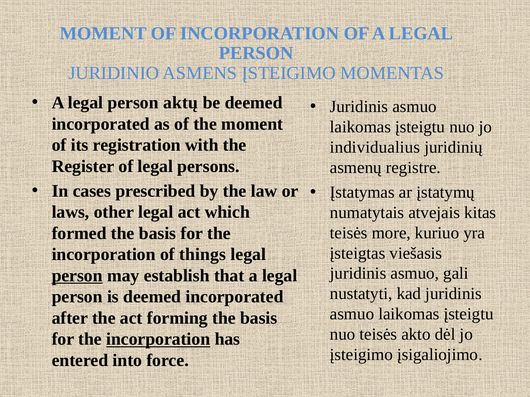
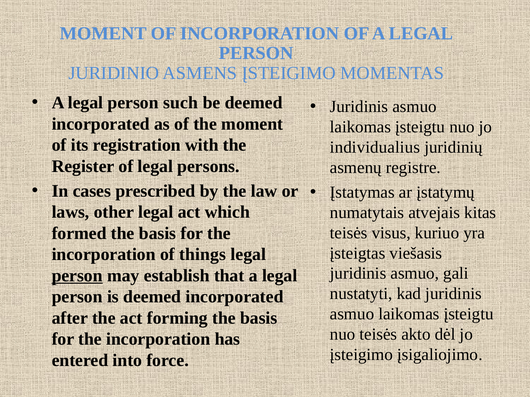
aktų: aktų -> such (181, 103)
more: more -> visus (391, 233)
incorporation underline: present -> none (158, 340)
